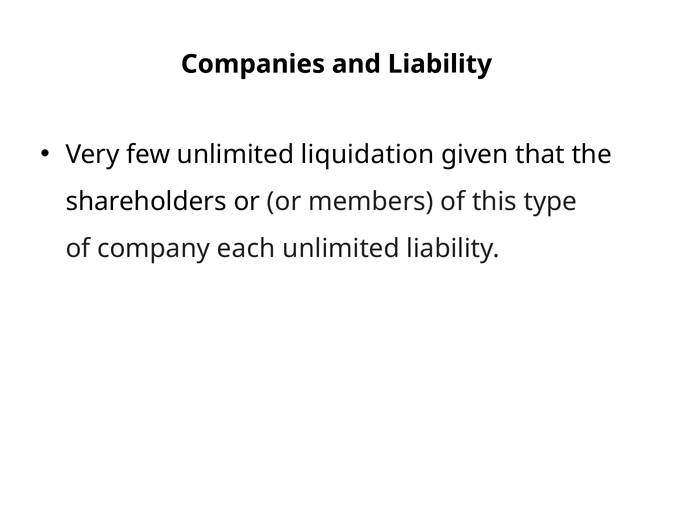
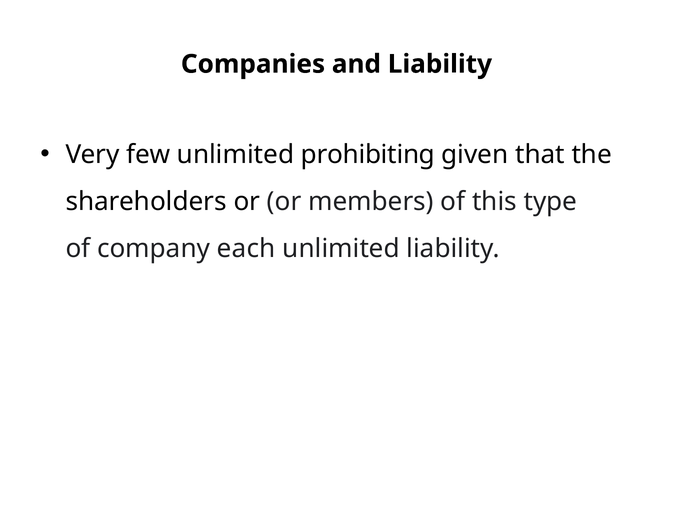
liquidation: liquidation -> prohibiting (368, 154)
